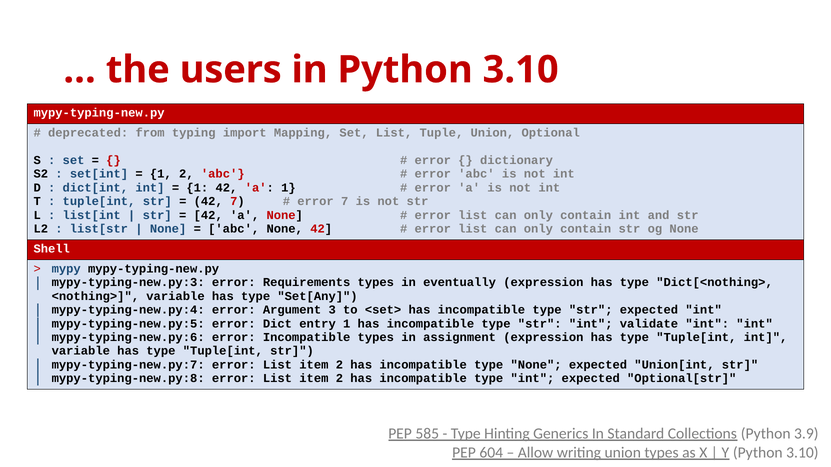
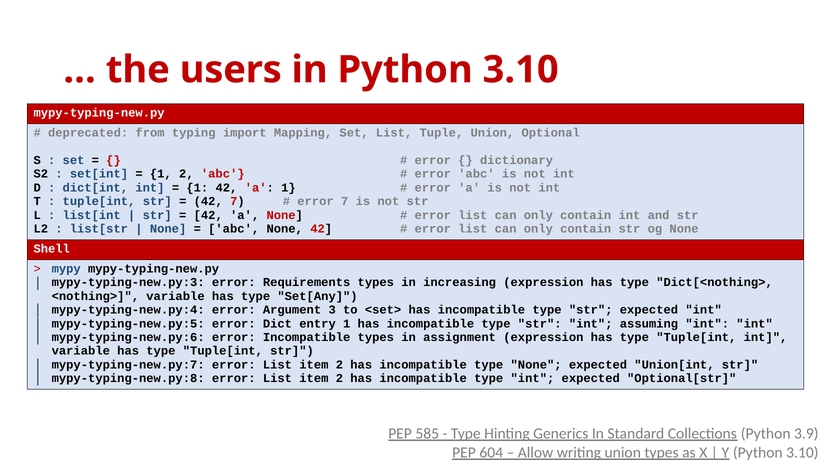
eventually: eventually -> increasing (460, 283)
validate: validate -> assuming (649, 324)
